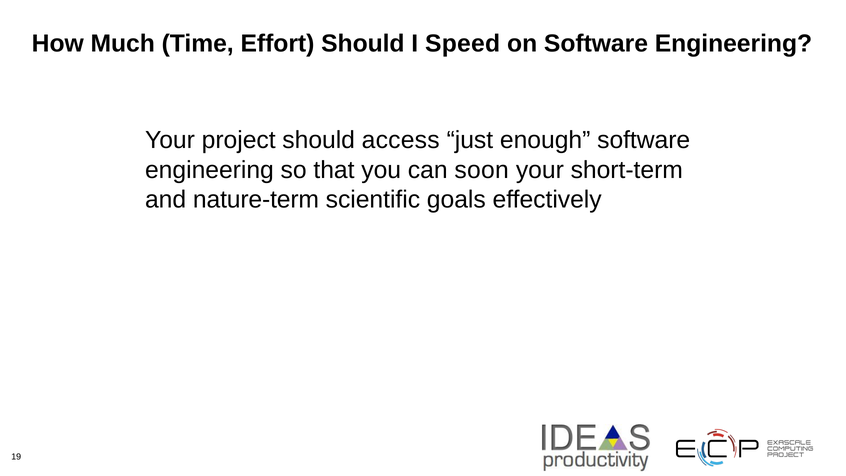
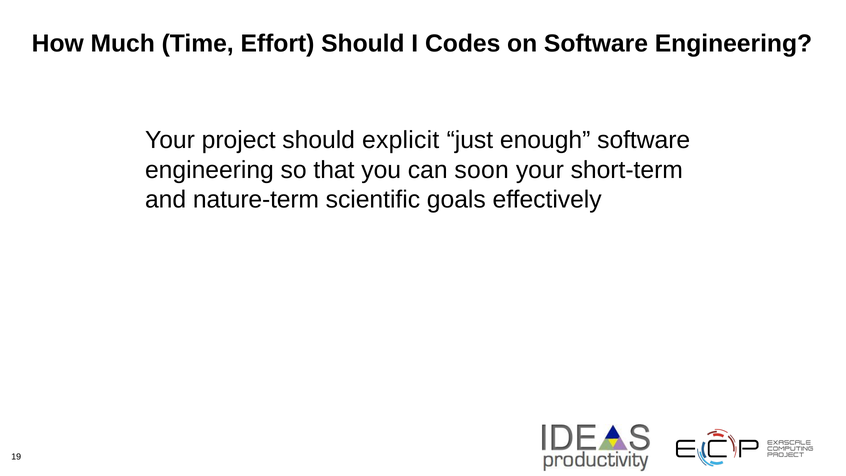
Speed: Speed -> Codes (463, 44)
access: access -> explicit (401, 140)
